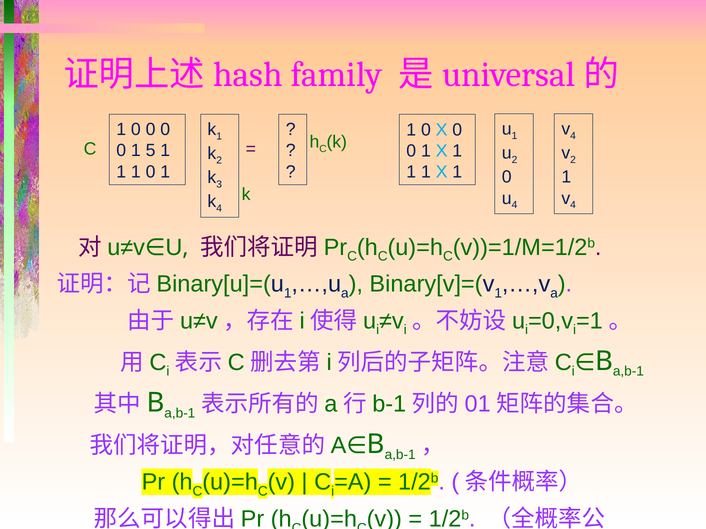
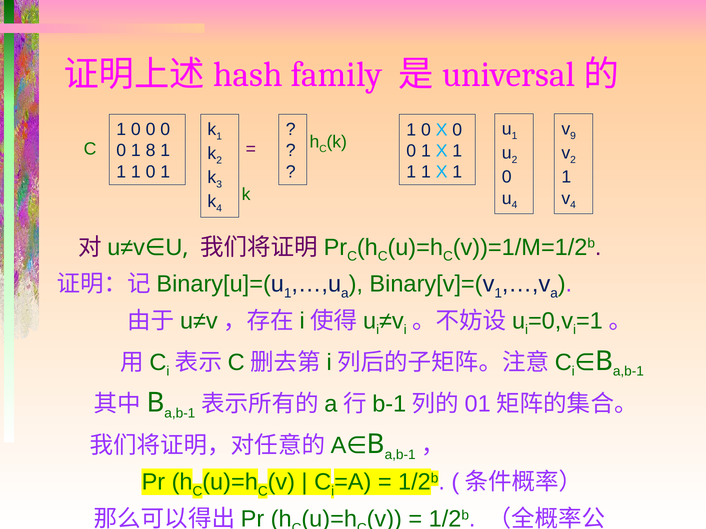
4: 4 -> 9 (573, 136)
5: 5 -> 8 (151, 151)
